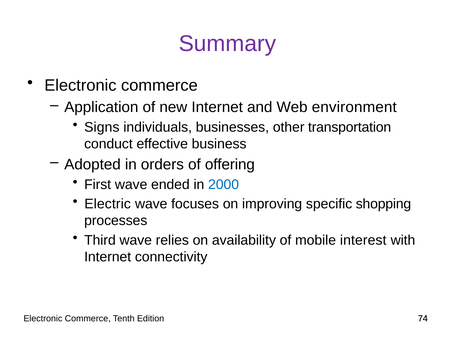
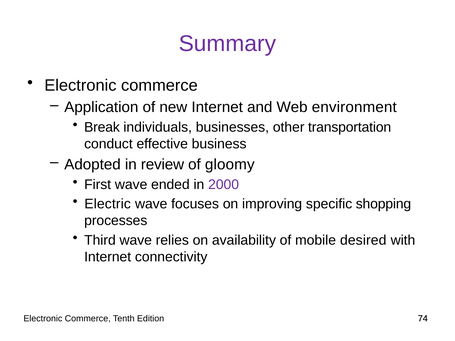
Signs: Signs -> Break (102, 127)
orders: orders -> review (162, 165)
offering: offering -> gloomy (230, 165)
2000 colour: blue -> purple (224, 185)
interest: interest -> desired (363, 240)
